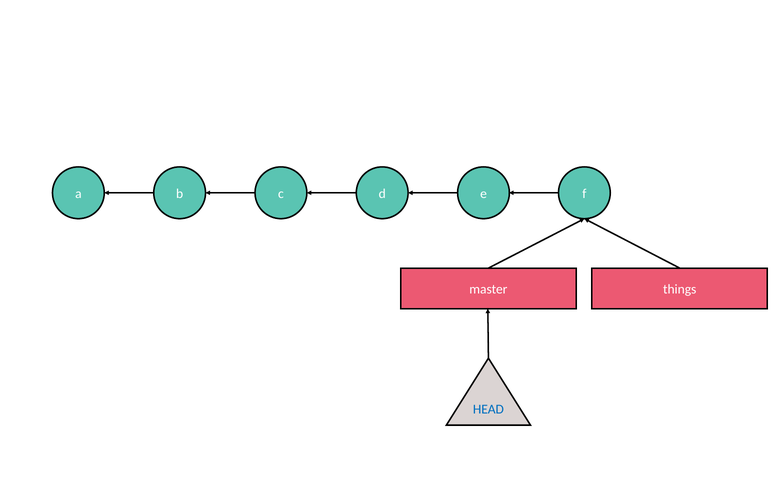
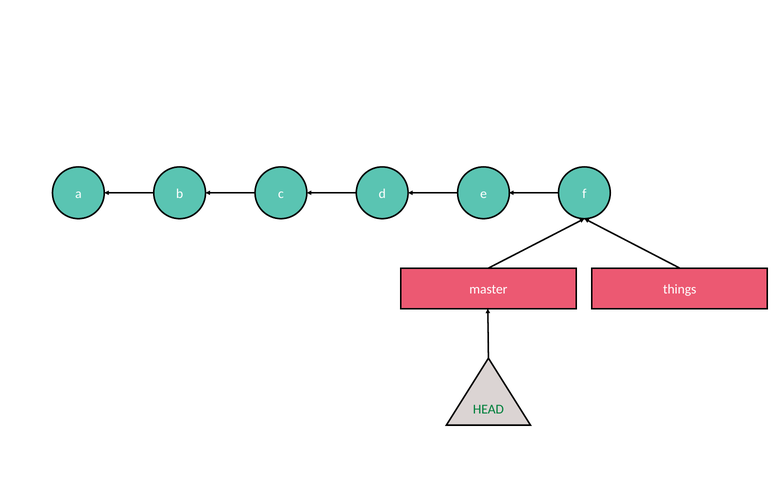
HEAD colour: blue -> green (488, 409)
